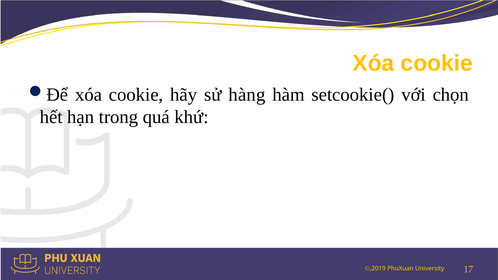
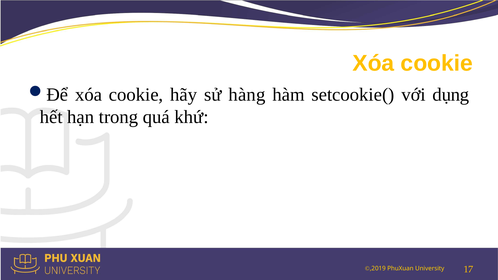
chọn: chọn -> dụng (451, 95)
